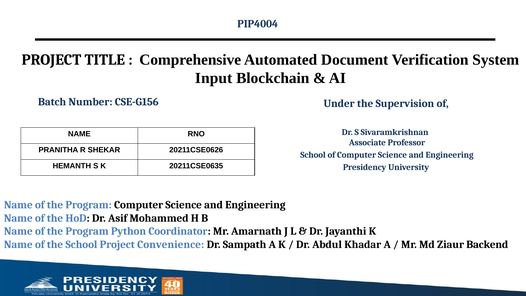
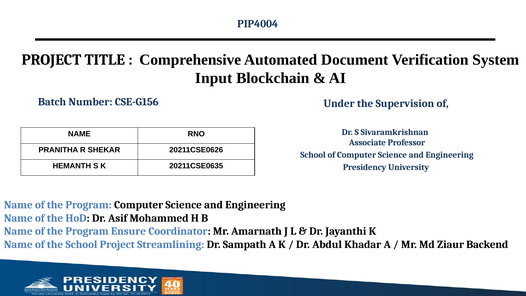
Python: Python -> Ensure (129, 231)
Convenience: Convenience -> Streamlining (171, 244)
